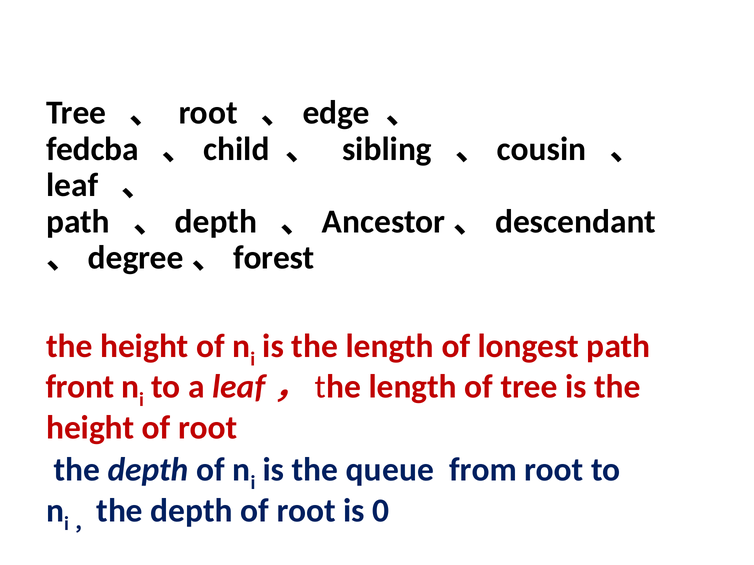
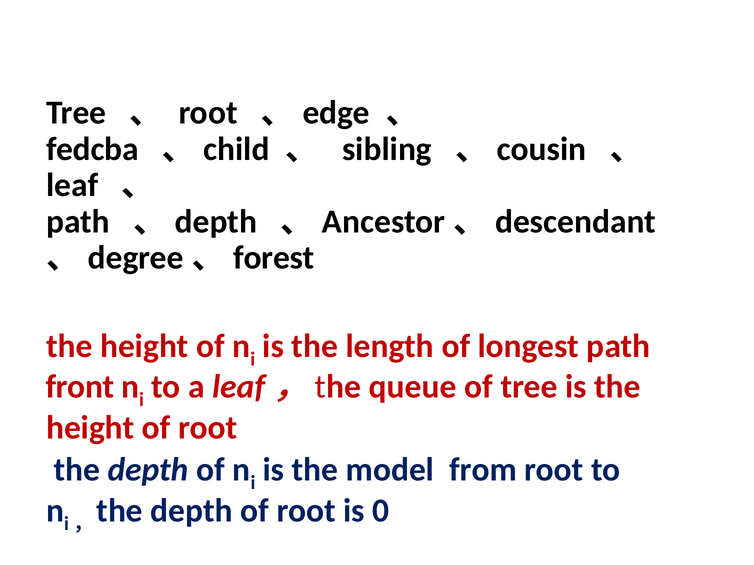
leaf，the length: length -> queue (413, 387)
queue: queue -> model (390, 470)
